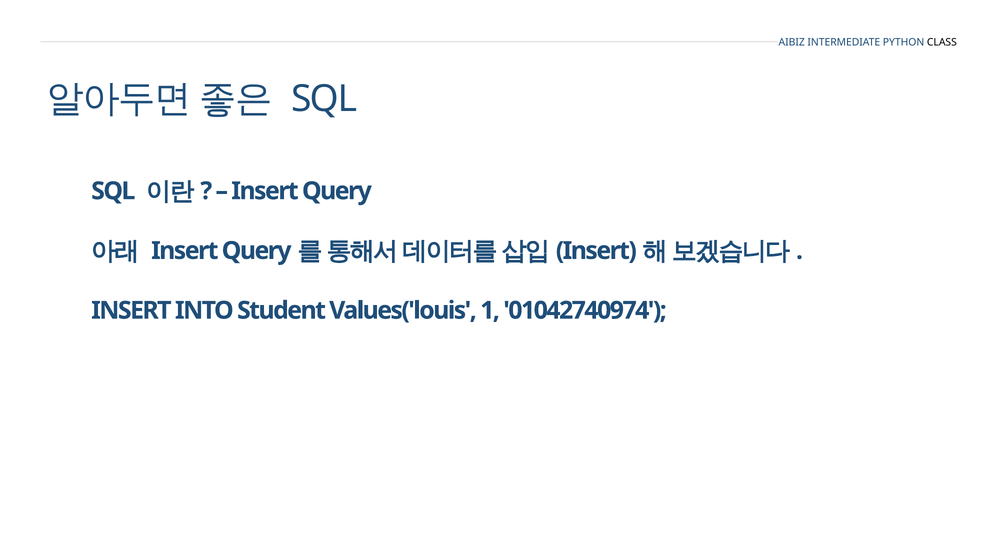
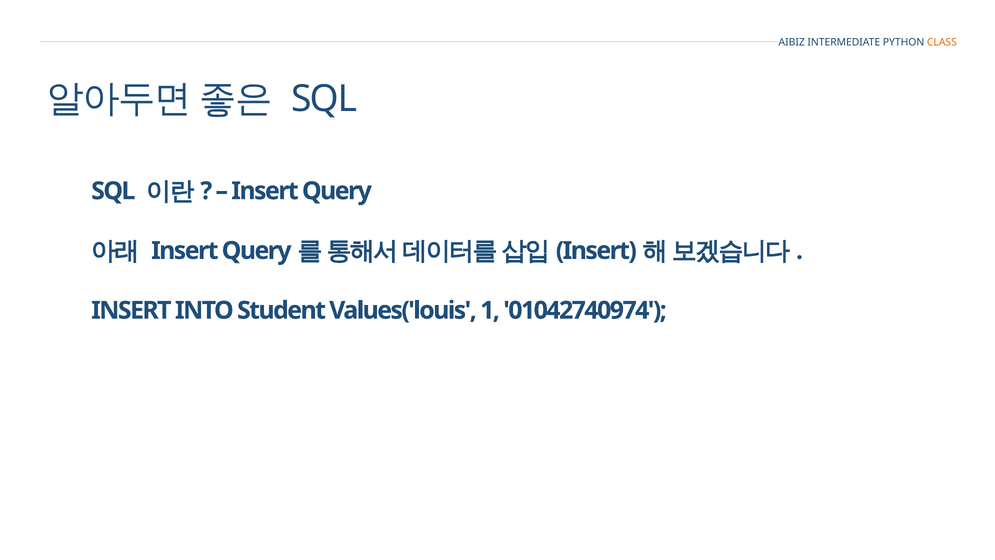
CLASS colour: black -> orange (942, 42)
